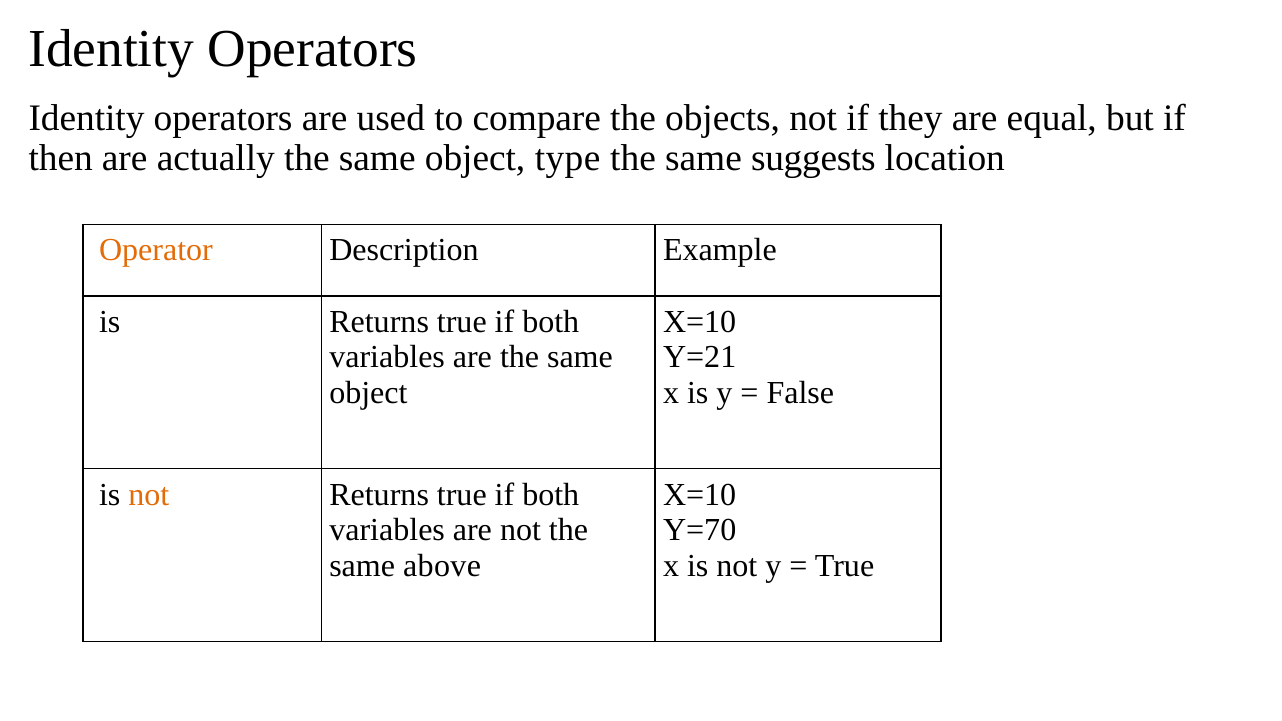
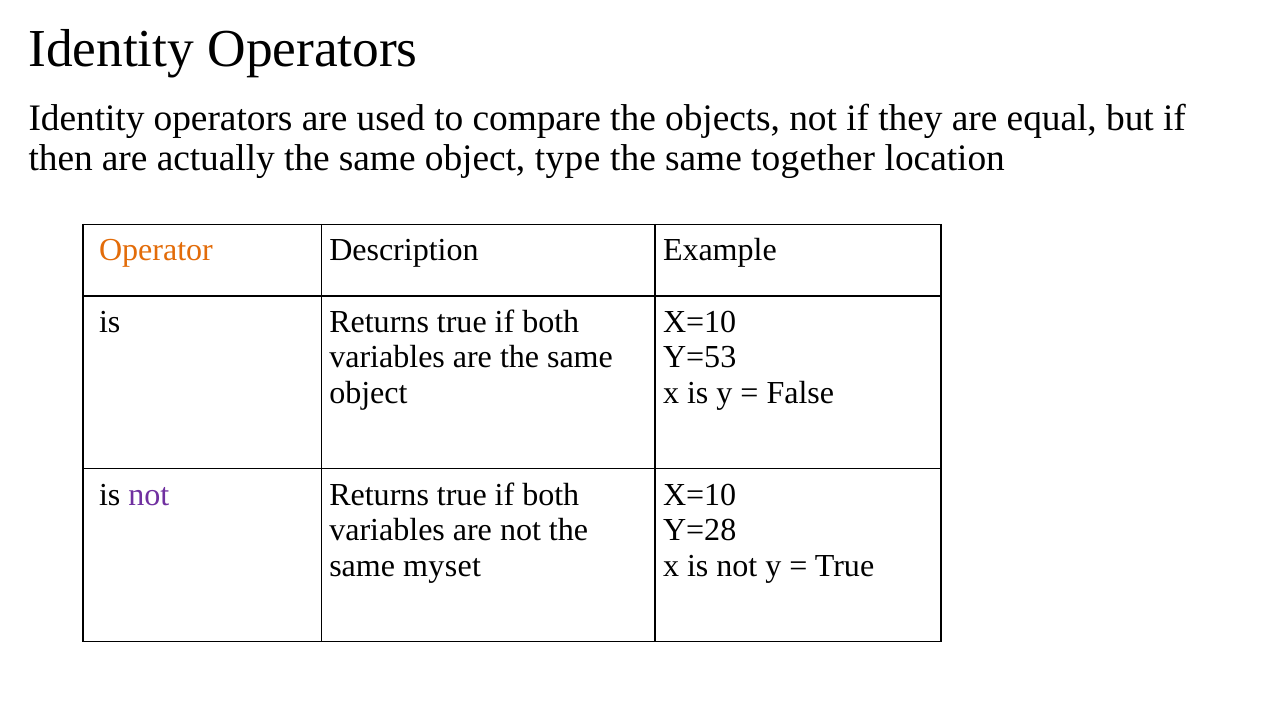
suggests: suggests -> together (813, 158)
Y=21: Y=21 -> Y=53 (700, 357)
not colour: orange -> purple (149, 495)
Y=70: Y=70 -> Y=28 (700, 530)
above: above -> myset (442, 566)
